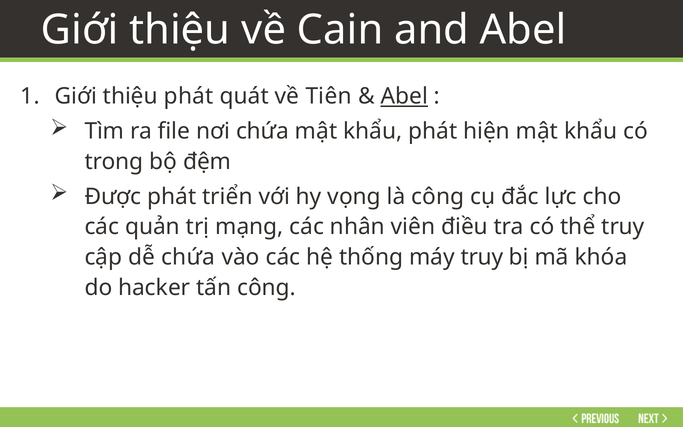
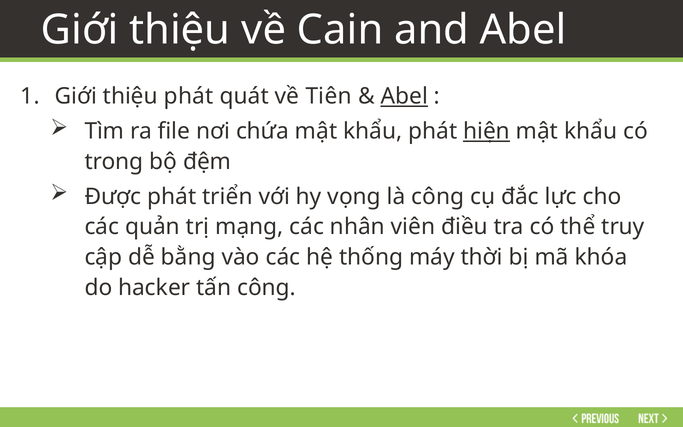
hiện underline: none -> present (487, 131)
dễ chứa: chứa -> bằng (188, 257)
máy truy: truy -> thời (482, 257)
